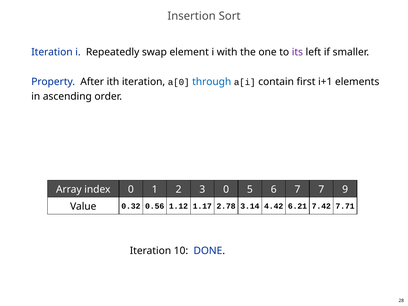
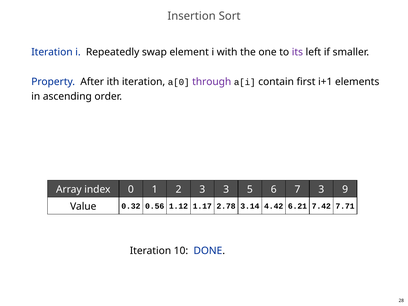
through colour: blue -> purple (212, 82)
3 0: 0 -> 3 (226, 189)
1 7: 7 -> 3 (321, 189)
